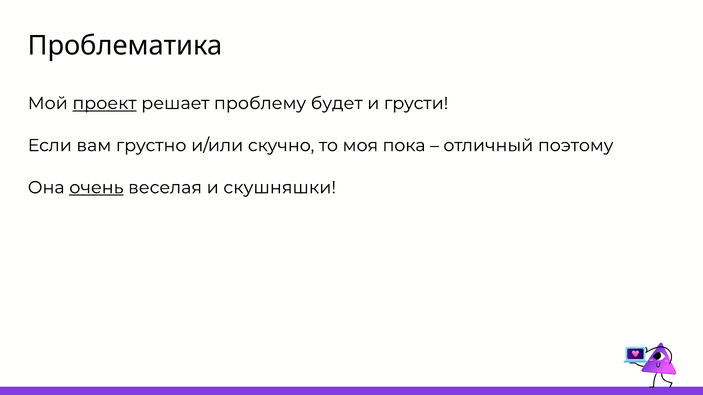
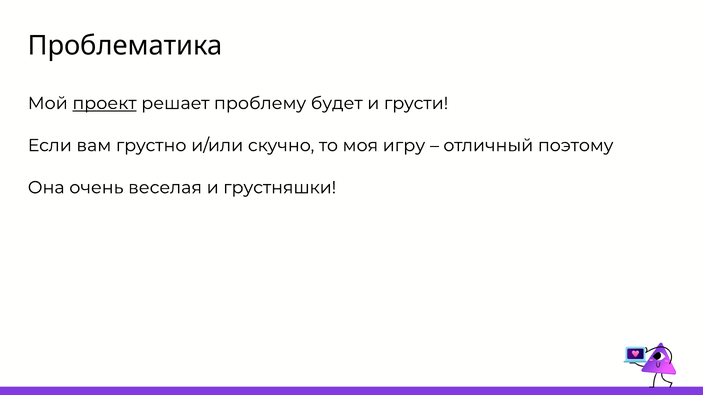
пока: пока -> игру (404, 146)
очень underline: present -> none (96, 188)
скушняшки: скушняшки -> грустняшки (280, 188)
